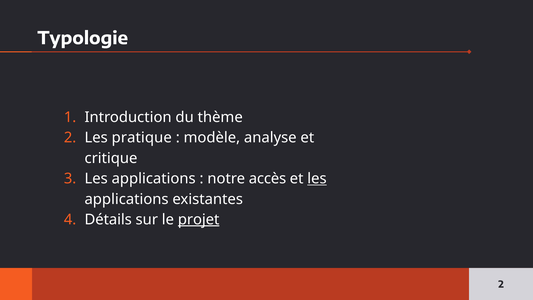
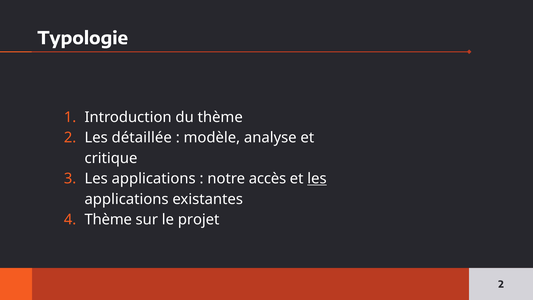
pratique: pratique -> détaillée (142, 138)
Détails: Détails -> Thème (108, 219)
projet underline: present -> none (199, 219)
